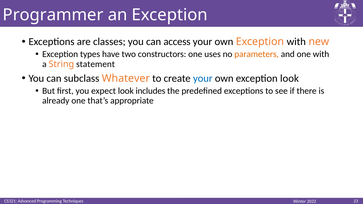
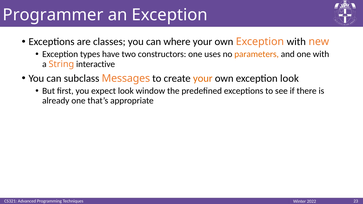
access: access -> where (177, 42)
statement: statement -> interactive (96, 64)
Whatever: Whatever -> Messages (126, 78)
your colour: blue -> orange (203, 78)
includes: includes -> window (150, 91)
